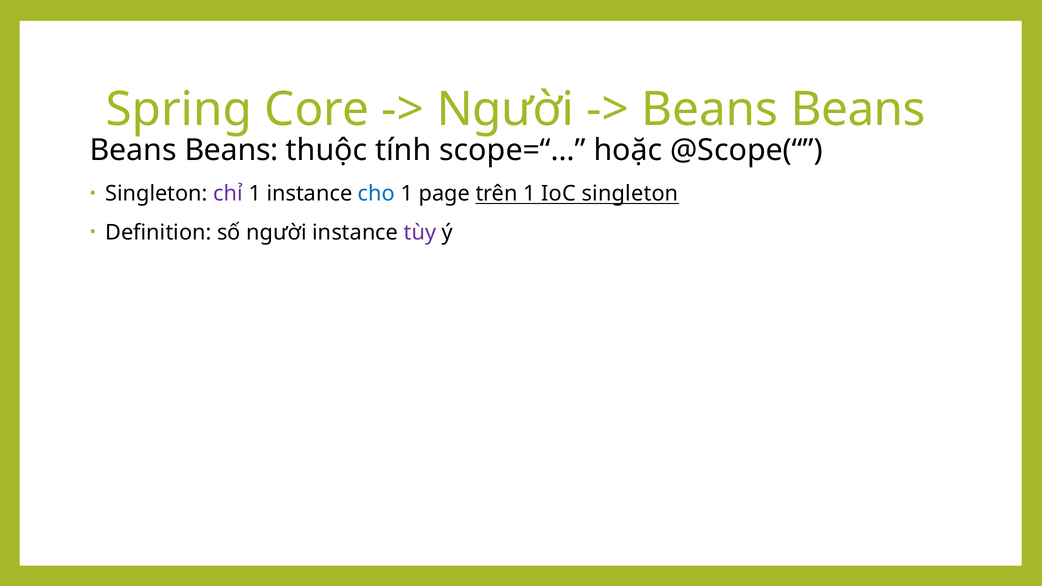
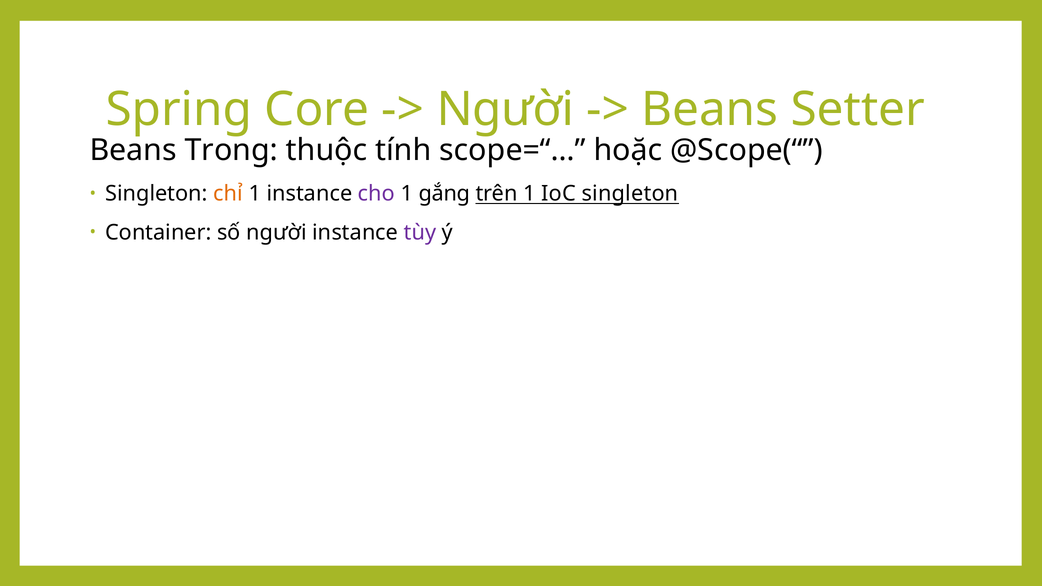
Beans: Beans -> Setter (858, 110)
Beans: Beans -> Trong (231, 150)
chỉ colour: purple -> orange (228, 194)
cho colour: blue -> purple (376, 194)
page: page -> gắng (444, 194)
Definition: Definition -> Container (158, 233)
